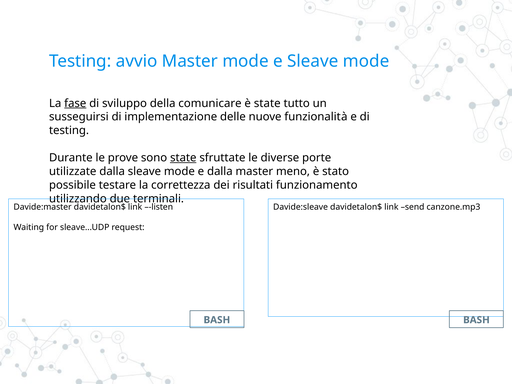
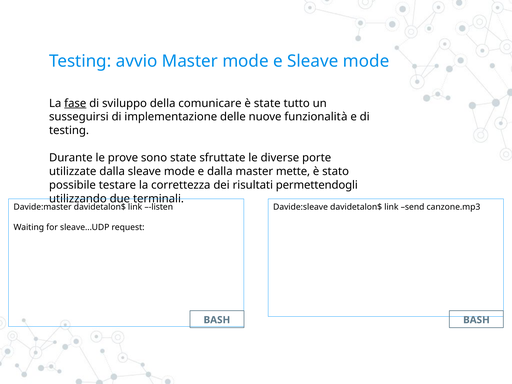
state underline: present -> none (183, 158)
meno: meno -> mette (293, 171)
funzionamento: funzionamento -> permettendogli (317, 185)
